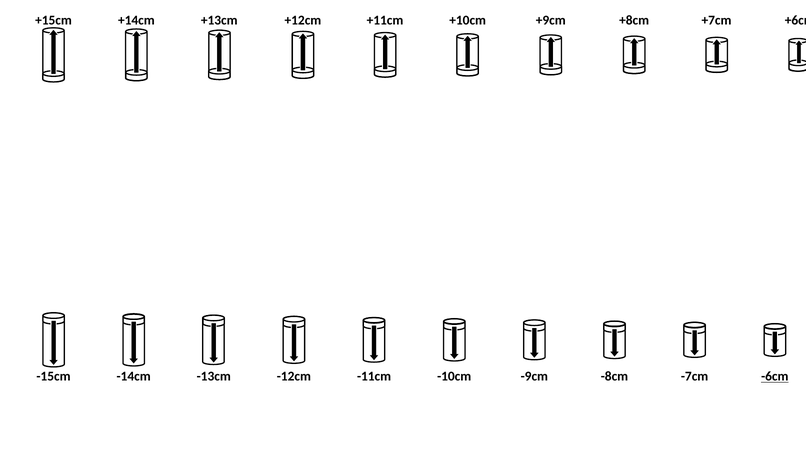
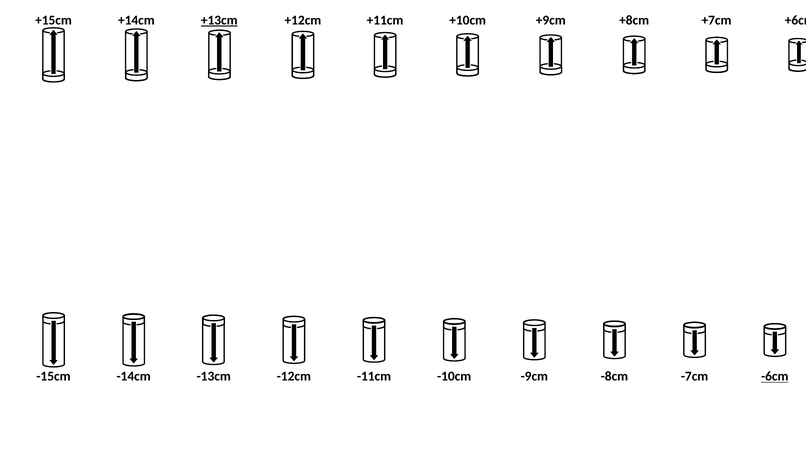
+13cm underline: none -> present (219, 20)
